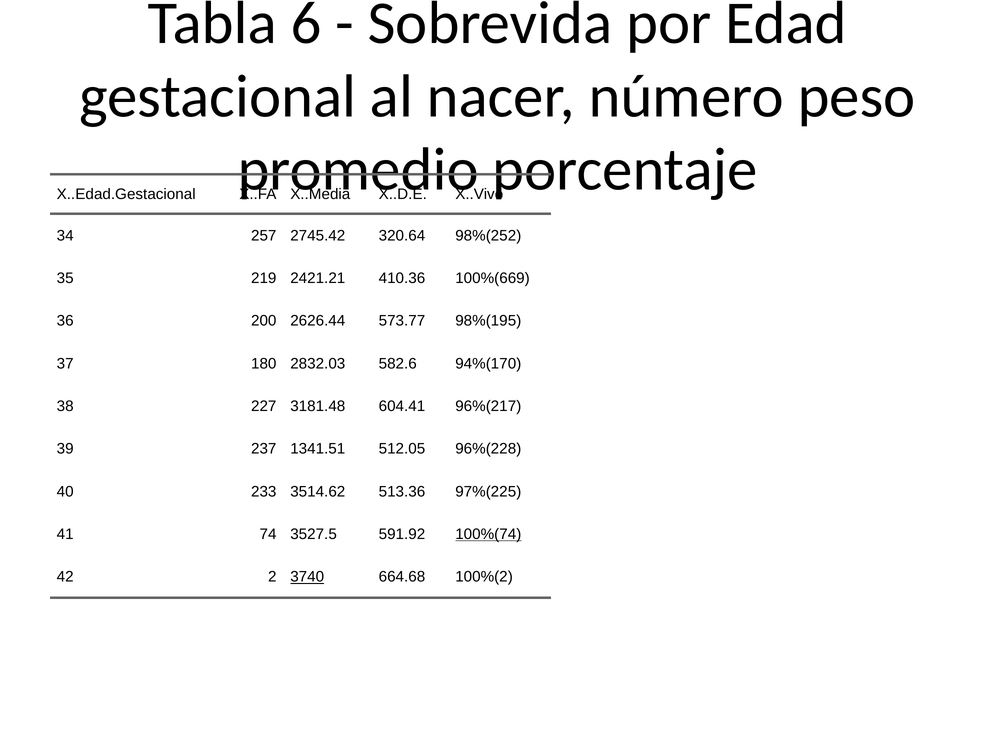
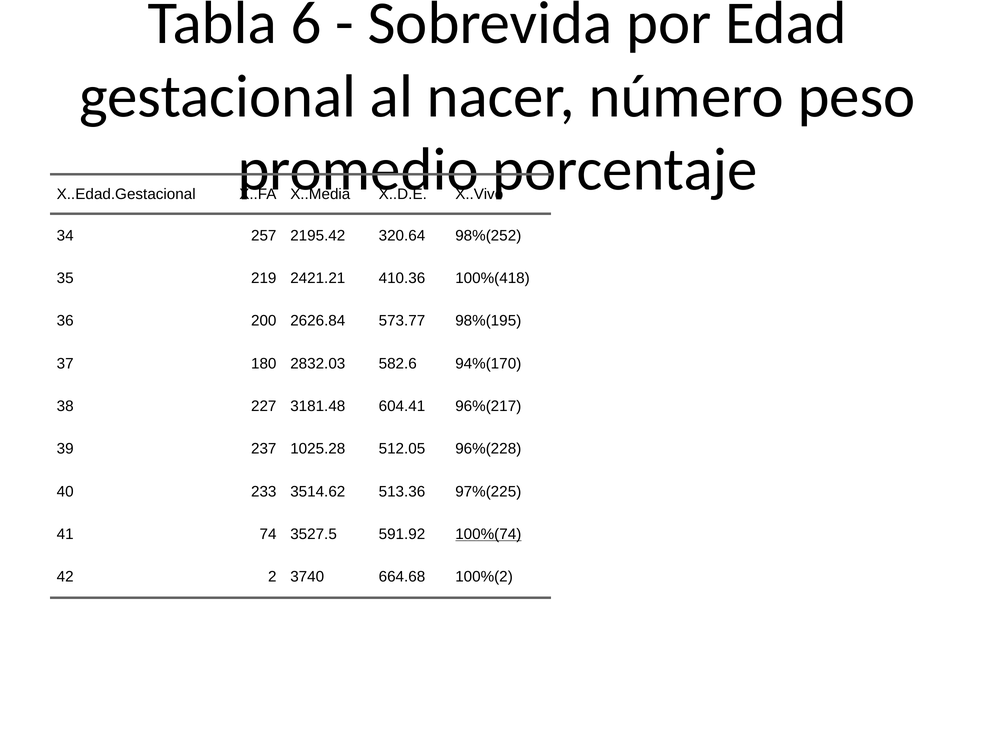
2745.42: 2745.42 -> 2195.42 (318, 236)
100%(669: 100%(669 -> 100%(418 (493, 278)
2626.44: 2626.44 -> 2626.84 (318, 321)
1341.51: 1341.51 -> 1025.28 (318, 449)
3740 underline: present -> none (307, 577)
